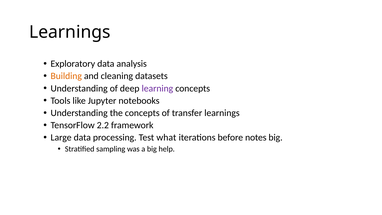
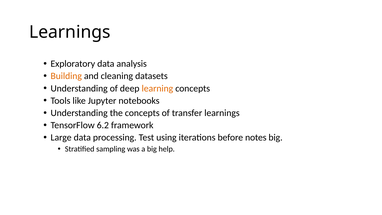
learning colour: purple -> orange (157, 88)
2.2: 2.2 -> 6.2 (103, 125)
what: what -> using (166, 138)
